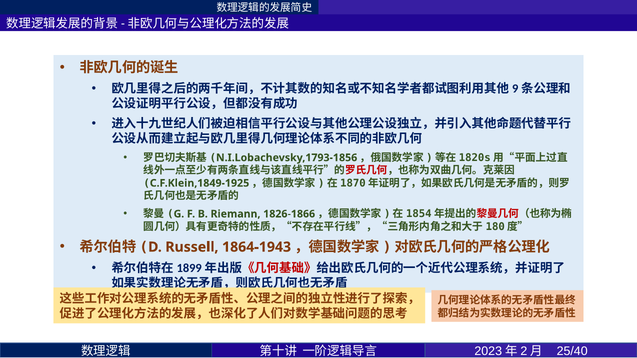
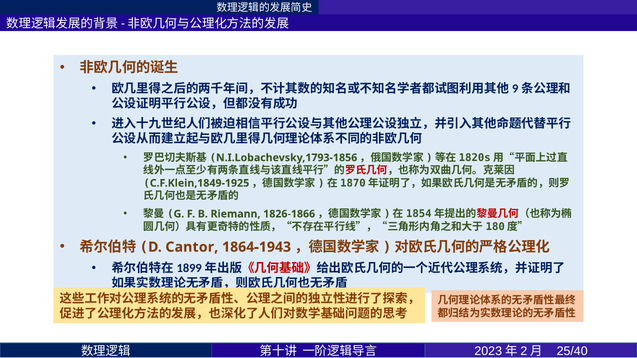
Russell: Russell -> Cantor (192, 247)
